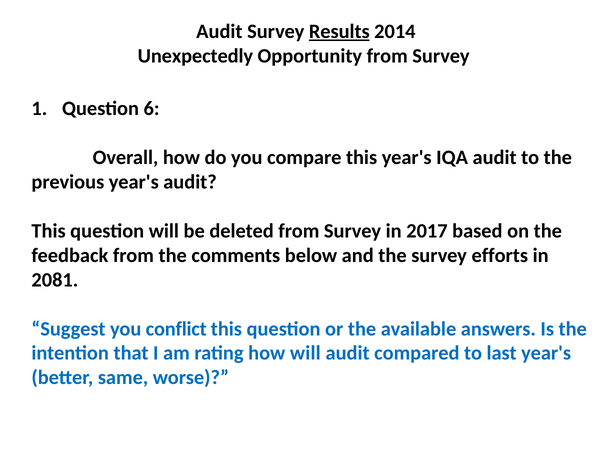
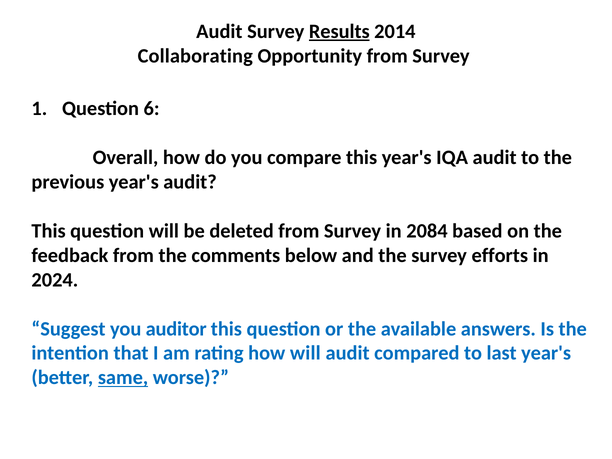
Unexpectedly: Unexpectedly -> Collaborating (195, 56)
2017: 2017 -> 2084 (427, 231)
2081: 2081 -> 2024 (55, 280)
conflict: conflict -> auditor (176, 329)
same underline: none -> present (123, 378)
